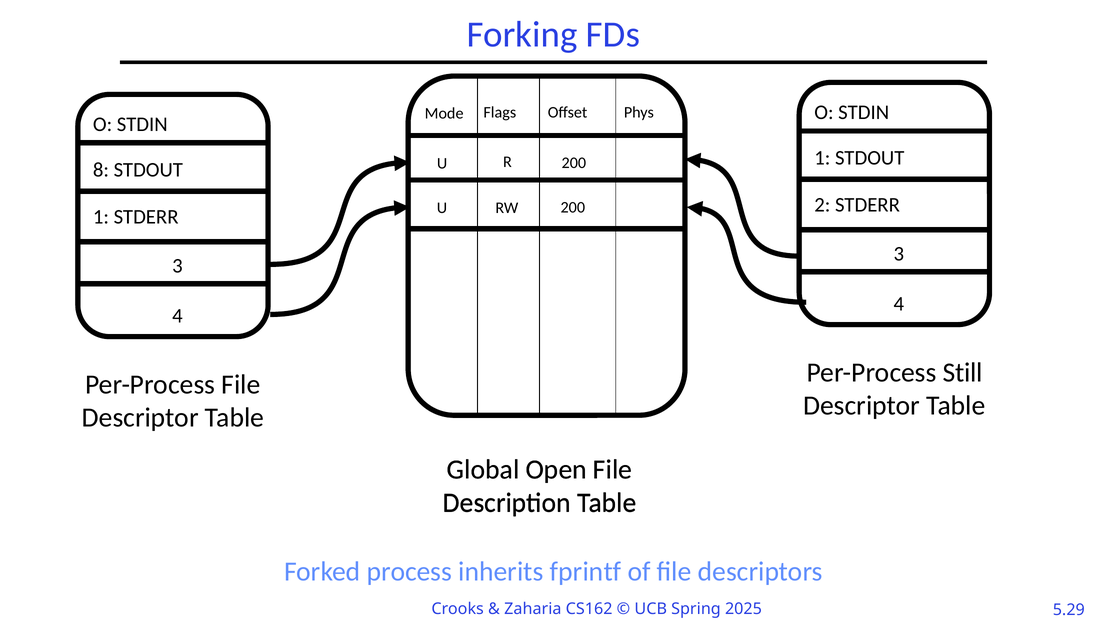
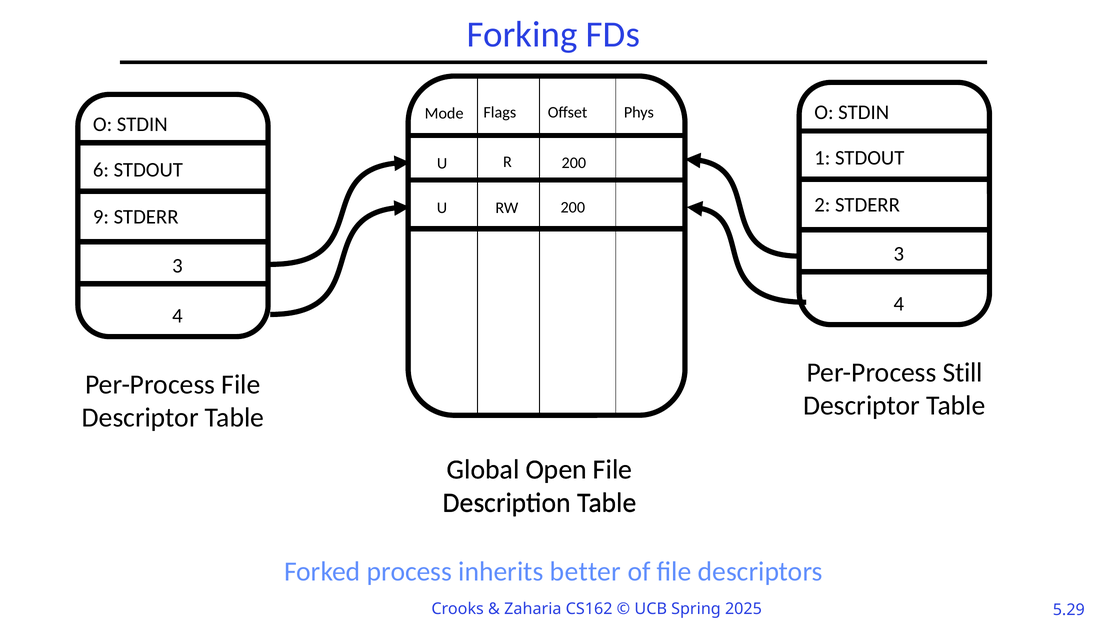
8: 8 -> 6 (101, 170)
1: 1 -> 9 (101, 217)
fprintf: fprintf -> better (585, 571)
